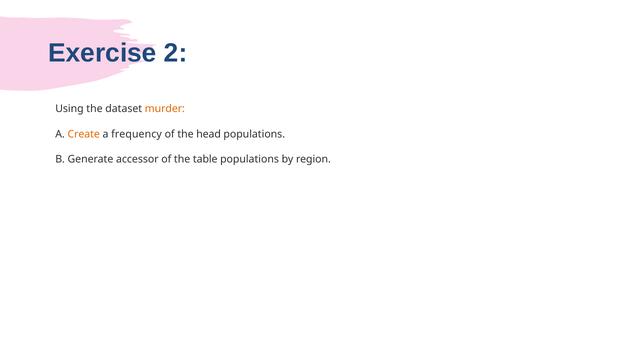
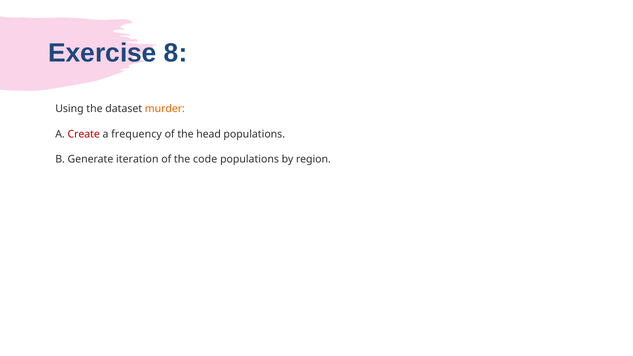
2: 2 -> 8 (176, 53)
Create colour: orange -> red (84, 134)
accessor: accessor -> iteration (137, 160)
table: table -> code (205, 160)
